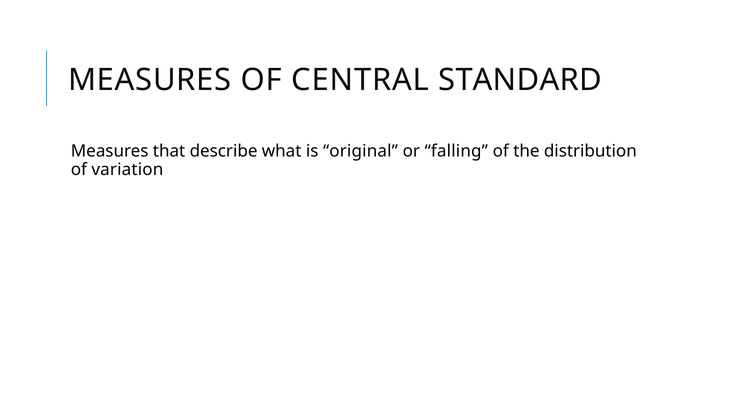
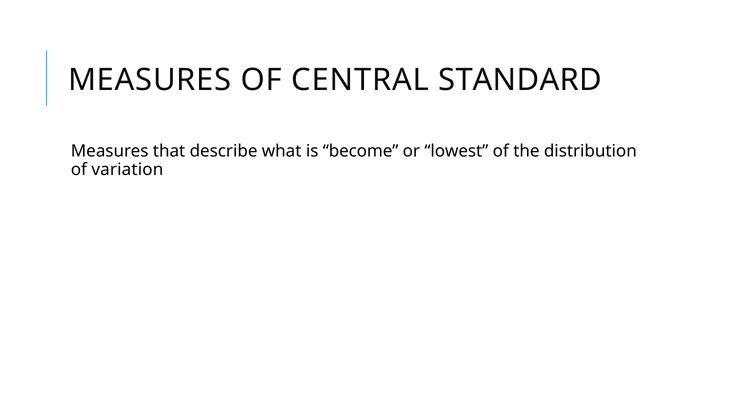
original: original -> become (361, 151)
falling: falling -> lowest (456, 151)
